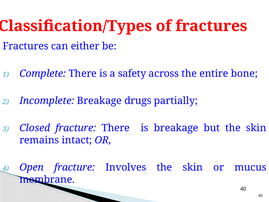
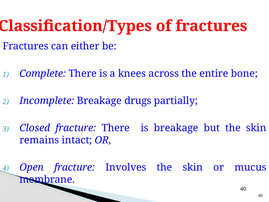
safety: safety -> knees (132, 73)
